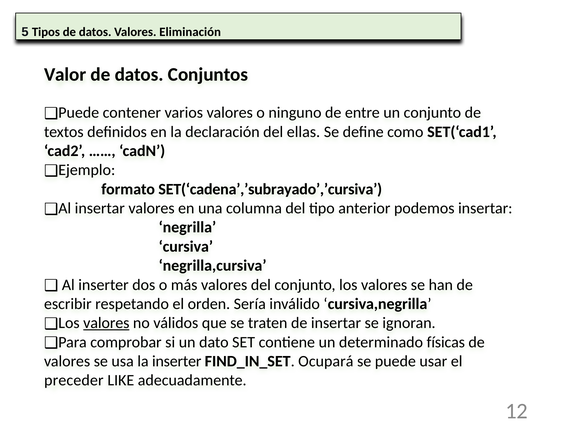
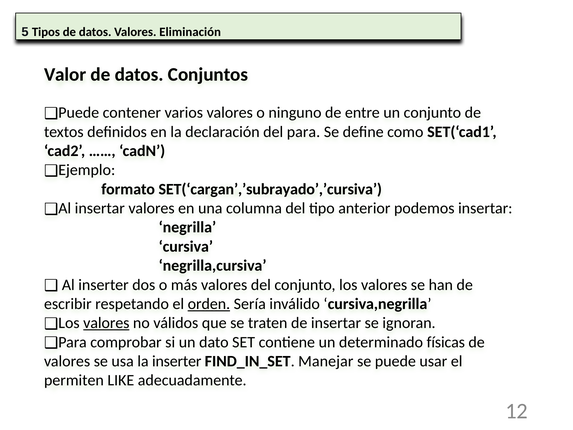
ellas: ellas -> para (304, 132)
SET(‘cadena’,’subrayado’,’cursiva: SET(‘cadena’,’subrayado’,’cursiva -> SET(‘cargan’,’subrayado’,’cursiva (270, 189)
orden underline: none -> present (209, 304)
Ocupará: Ocupará -> Manejar (326, 361)
preceder: preceder -> permiten (74, 380)
